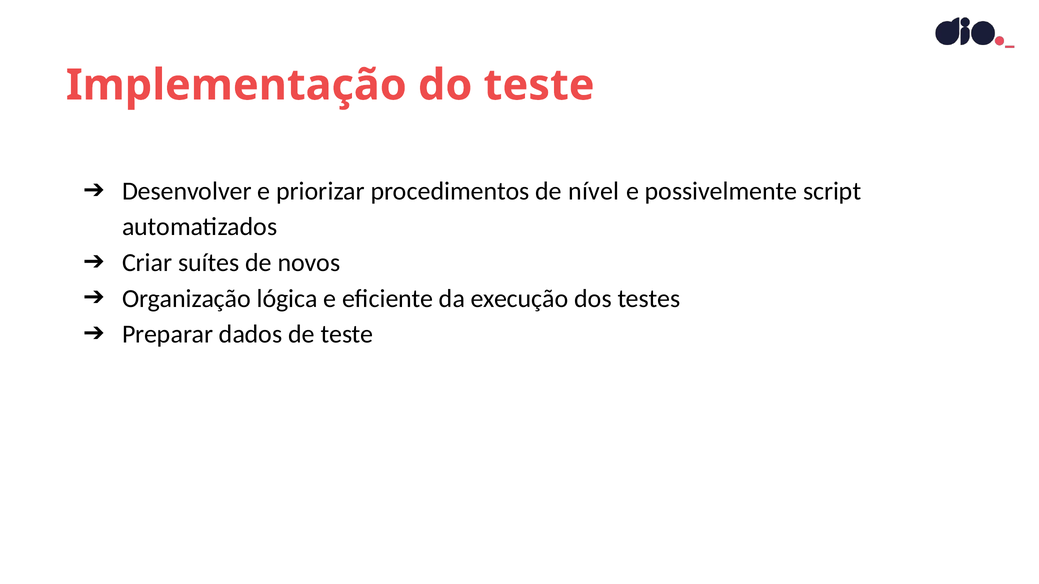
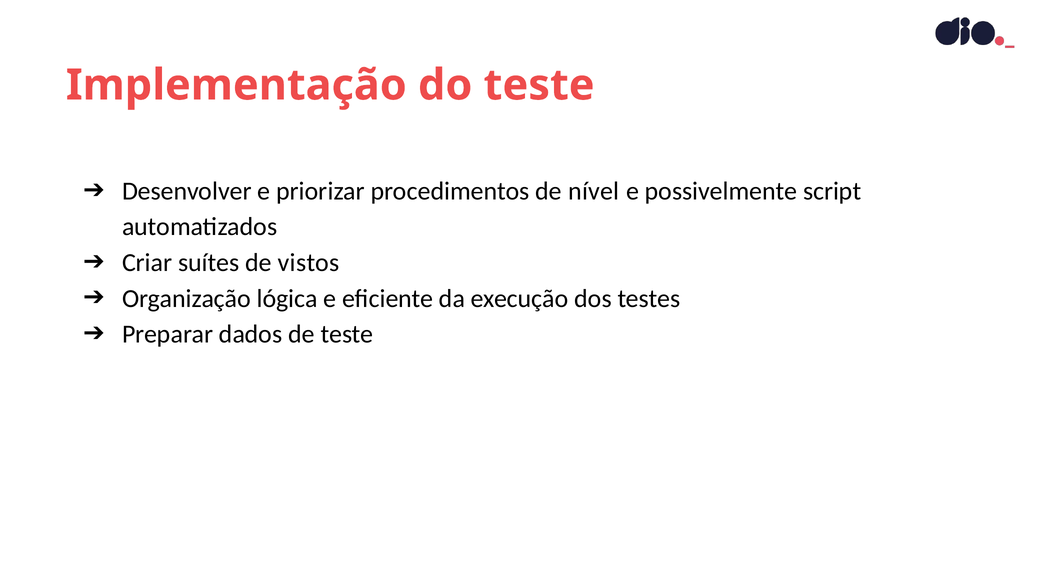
novos: novos -> vistos (309, 263)
